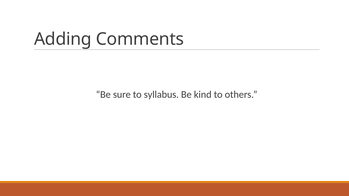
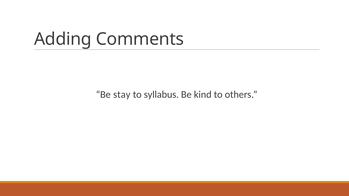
sure: sure -> stay (122, 95)
